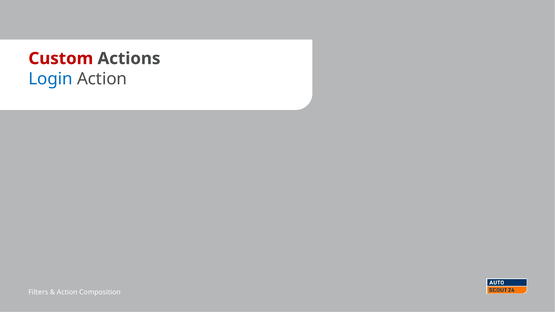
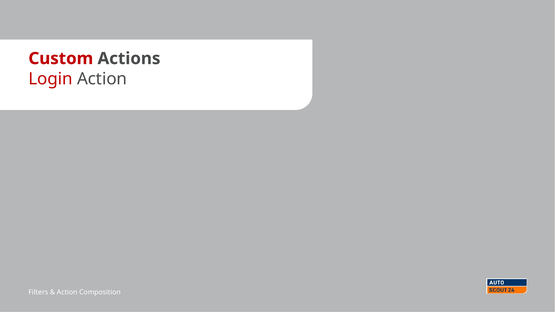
Login colour: blue -> red (51, 79)
